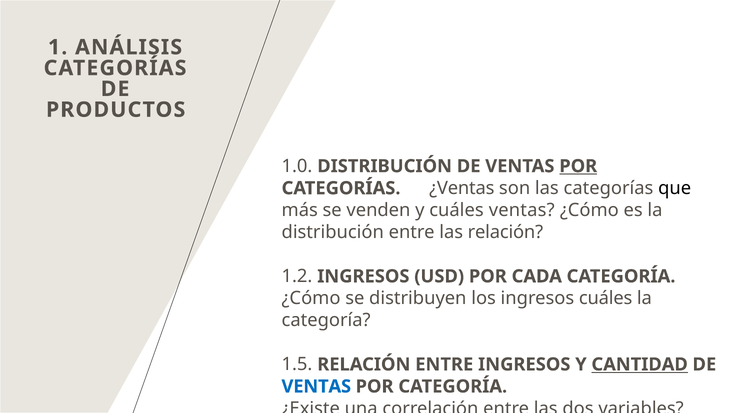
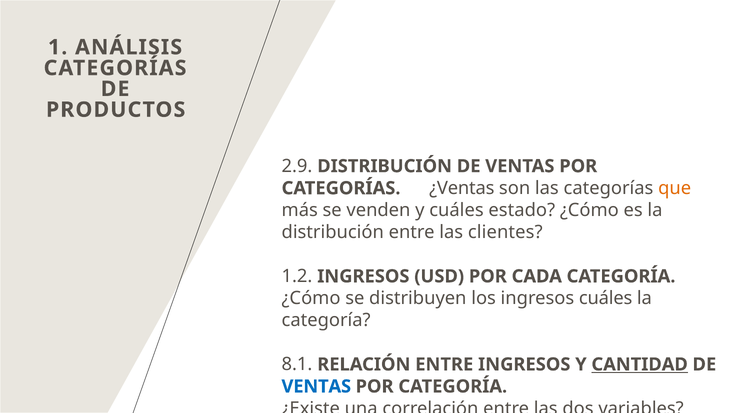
1.0: 1.0 -> 2.9 (297, 166)
POR underline: present -> none (578, 166)
que colour: black -> orange (675, 188)
cuáles ventas: ventas -> estado (522, 210)
las relación: relación -> clientes (505, 232)
1.5: 1.5 -> 8.1 (297, 364)
